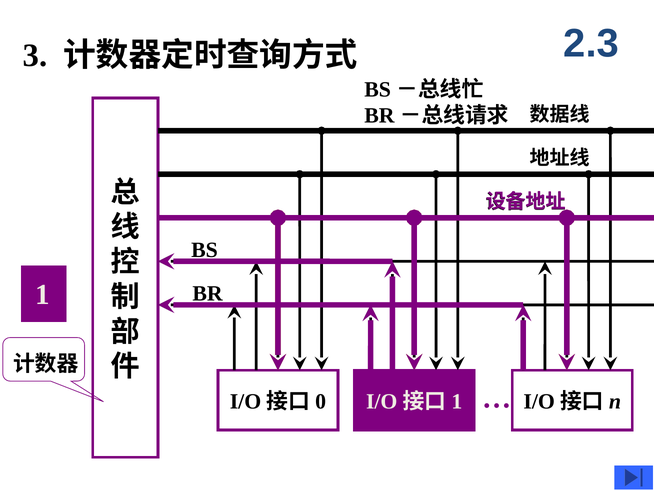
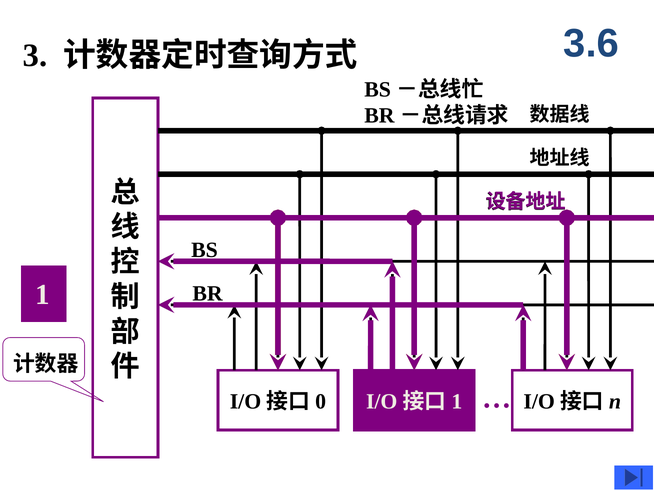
2.3: 2.3 -> 3.6 (591, 44)
